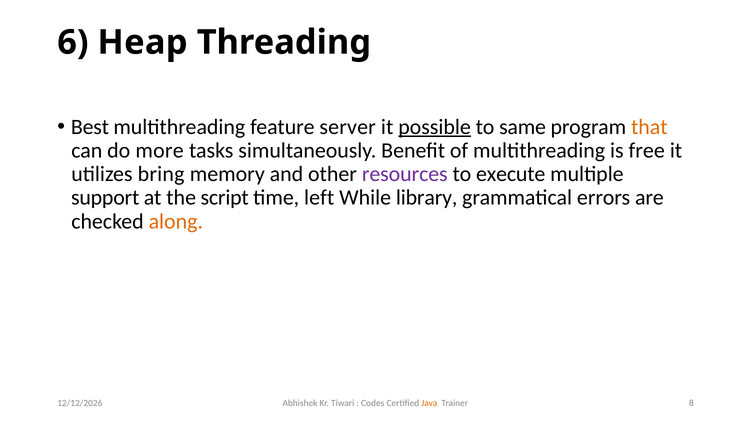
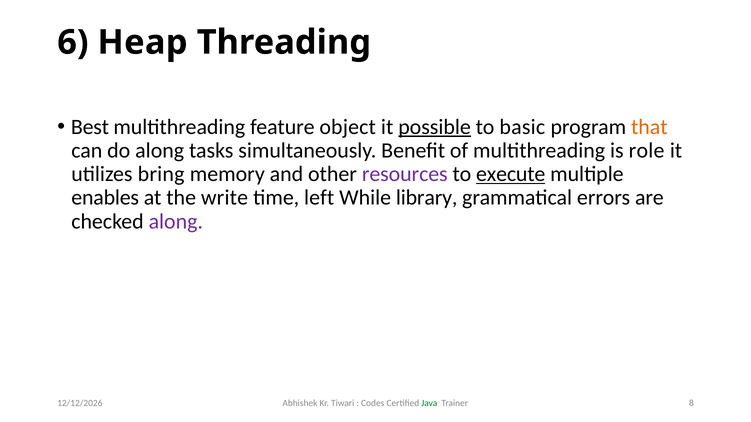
server: server -> object (348, 127)
same: same -> basic (522, 127)
do more: more -> along (160, 151)
free: free -> role (647, 151)
execute underline: none -> present (511, 174)
support: support -> enables (105, 198)
script: script -> write (224, 198)
along colour: orange -> purple (176, 222)
Java colour: orange -> green (429, 403)
